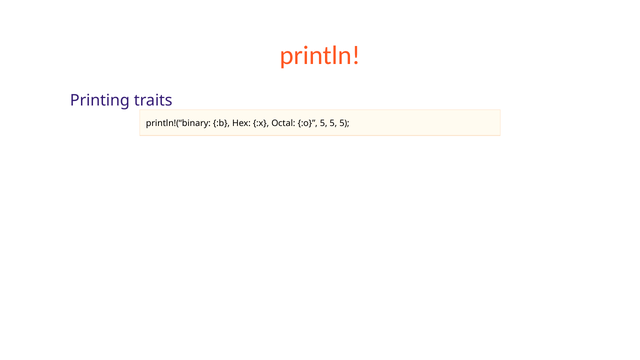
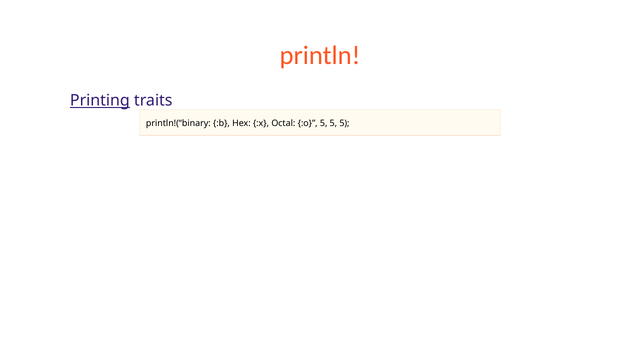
Printing underline: none -> present (100, 101)
